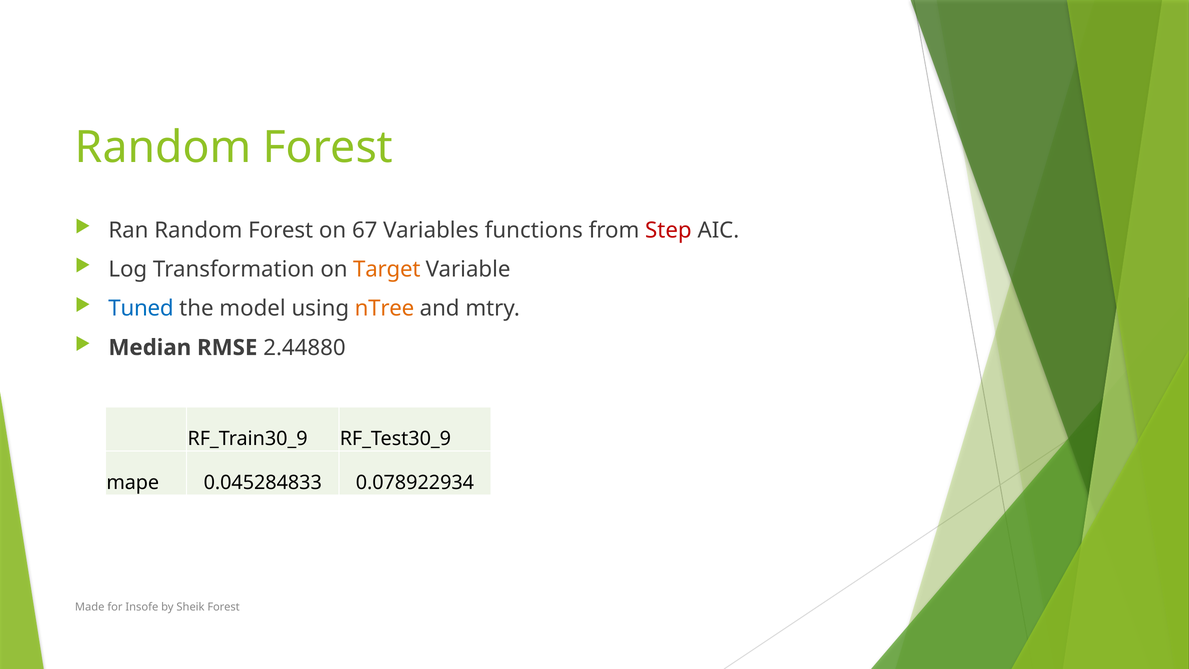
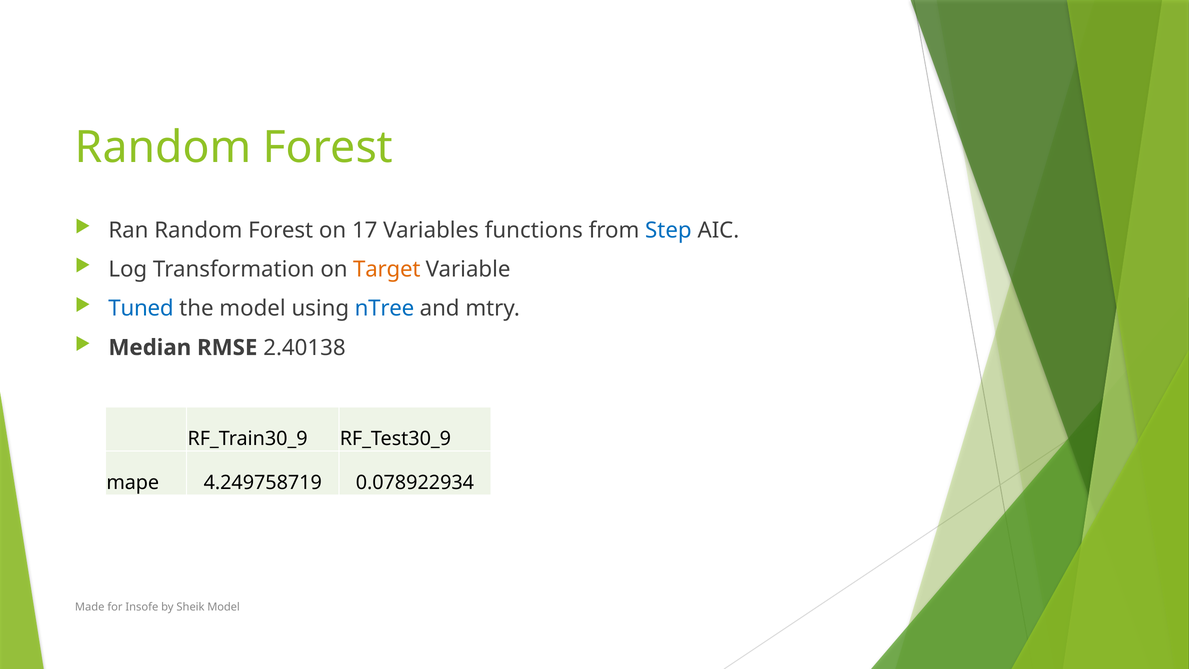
67: 67 -> 17 (365, 230)
Step colour: red -> blue (668, 230)
nTree colour: orange -> blue (384, 308)
2.44880: 2.44880 -> 2.40138 (304, 348)
0.045284833: 0.045284833 -> 4.249758719 (263, 483)
Sheik Forest: Forest -> Model (224, 607)
